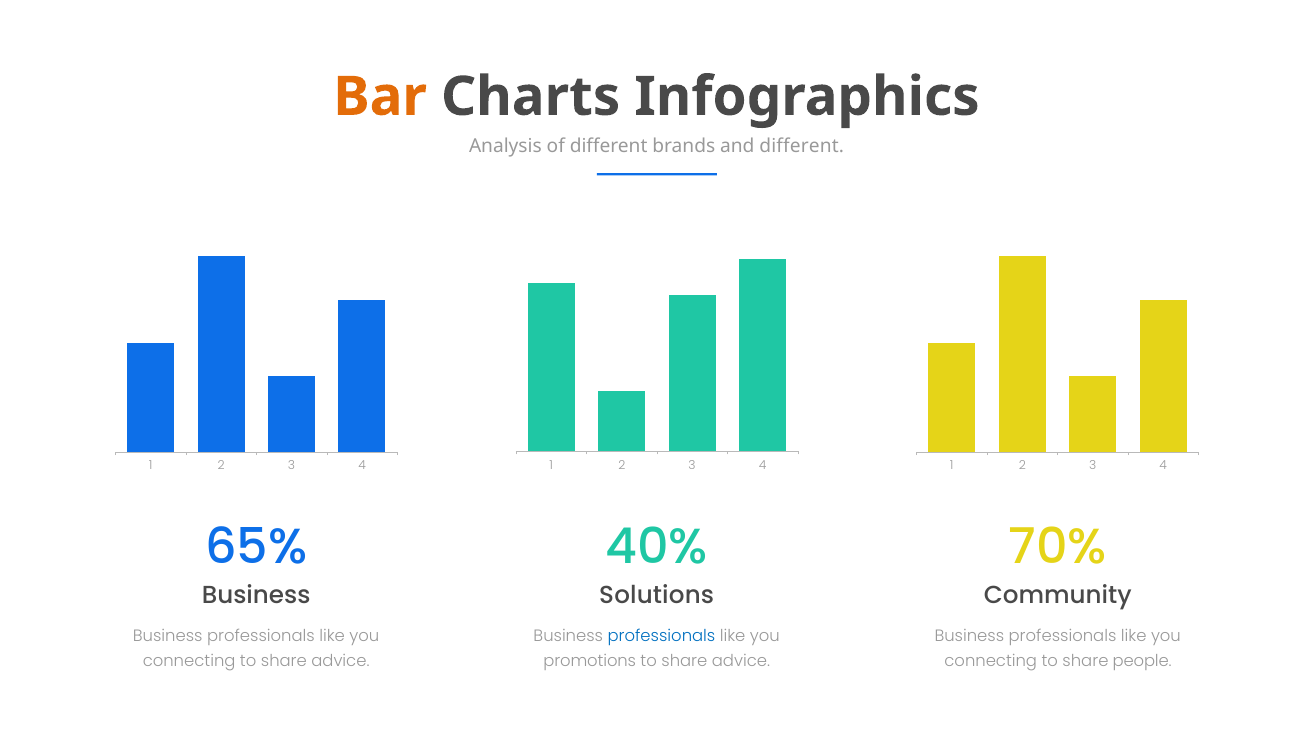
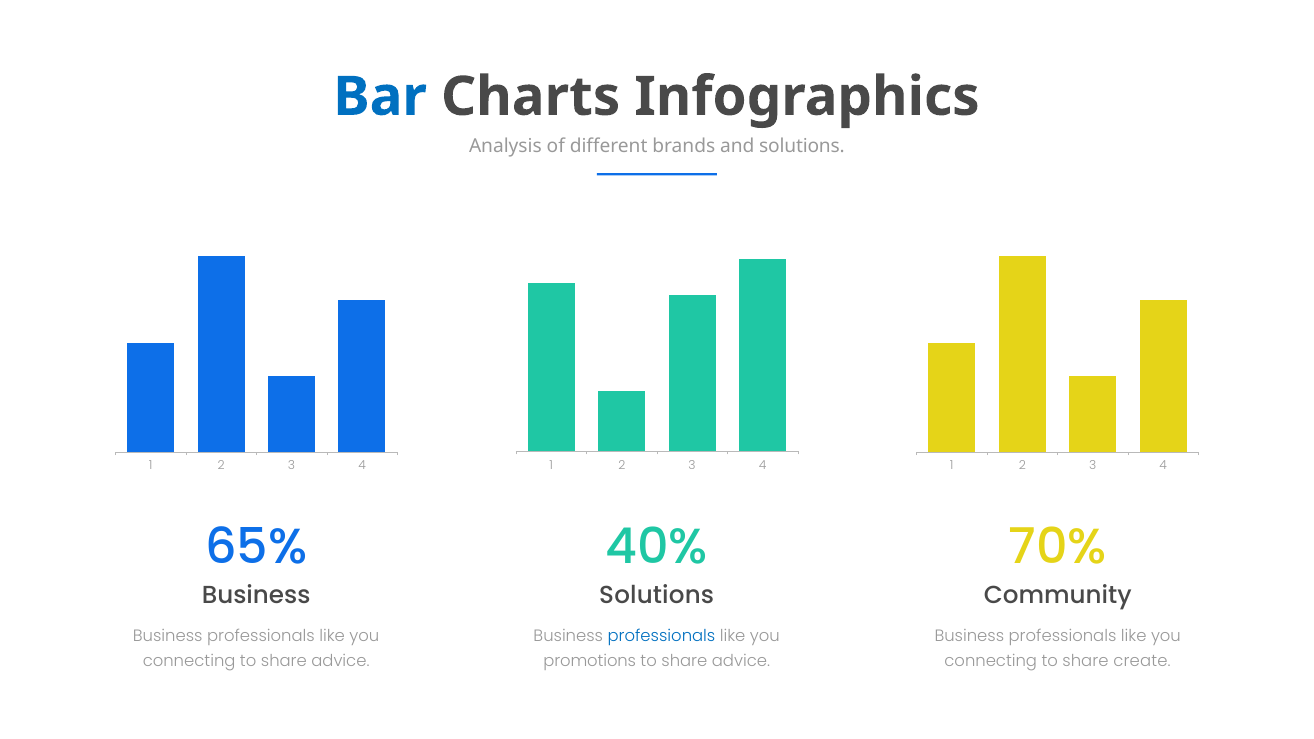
Bar colour: orange -> blue (380, 97)
and different: different -> solutions (802, 146)
people: people -> create (1142, 661)
